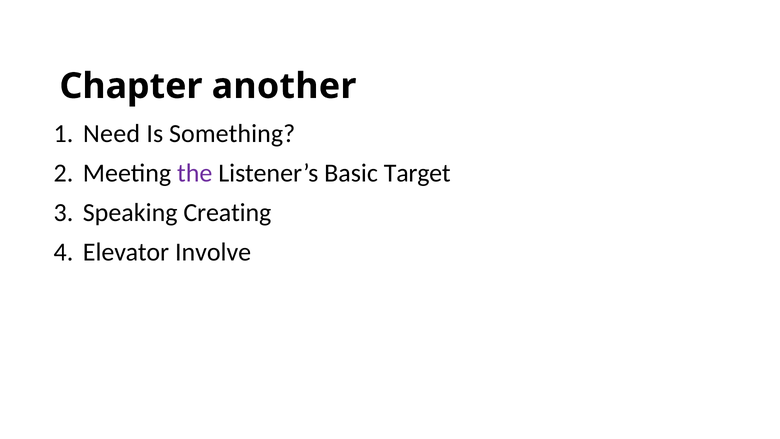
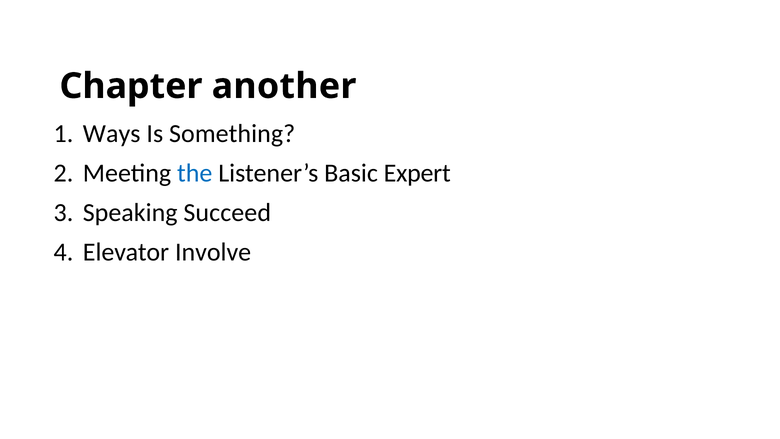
Need: Need -> Ways (112, 134)
the colour: purple -> blue (195, 173)
Target: Target -> Expert (417, 173)
Creating: Creating -> Succeed (227, 213)
